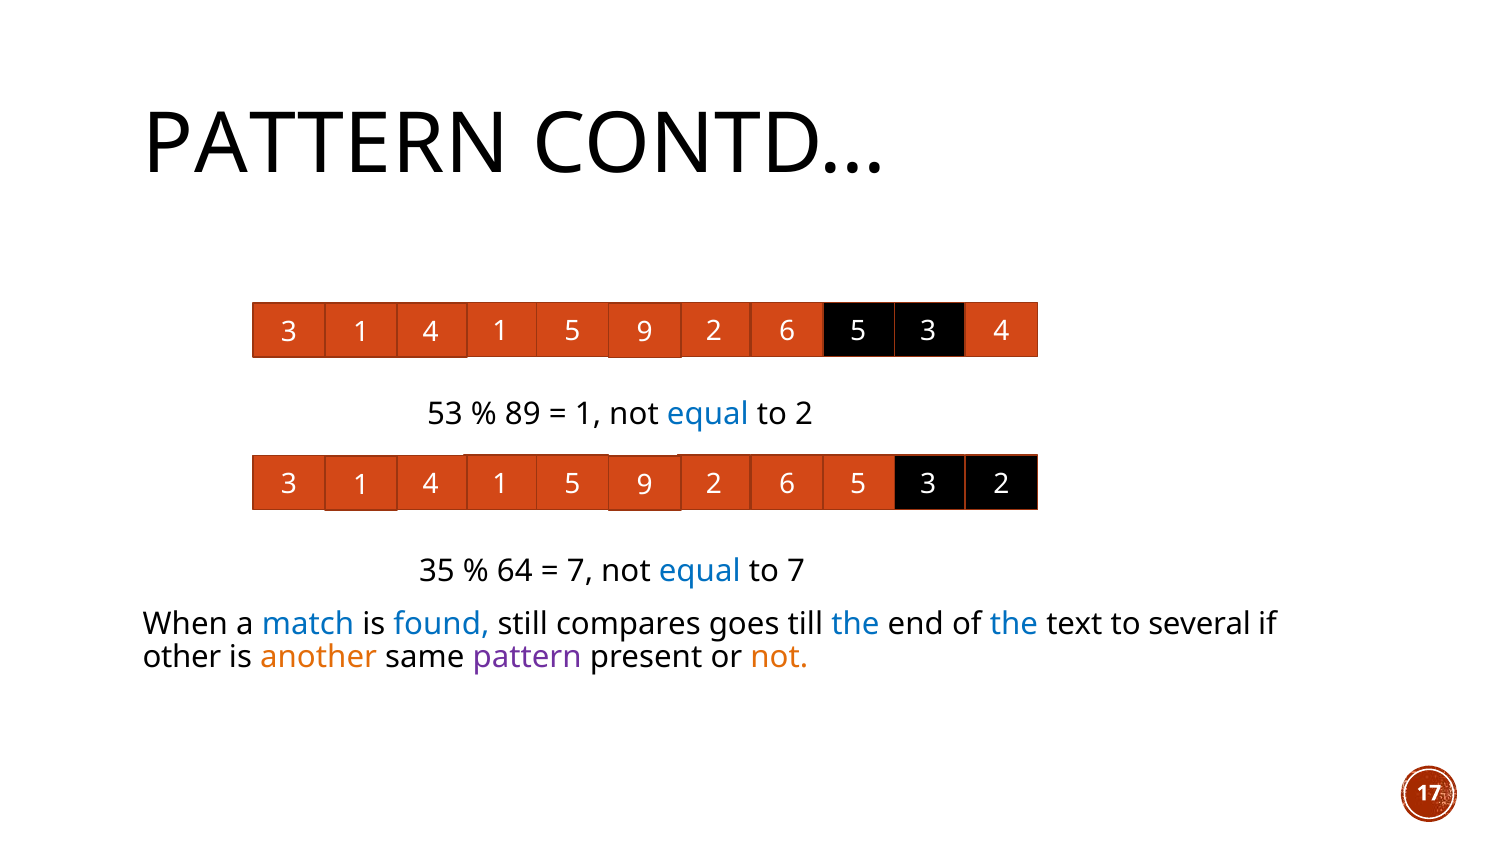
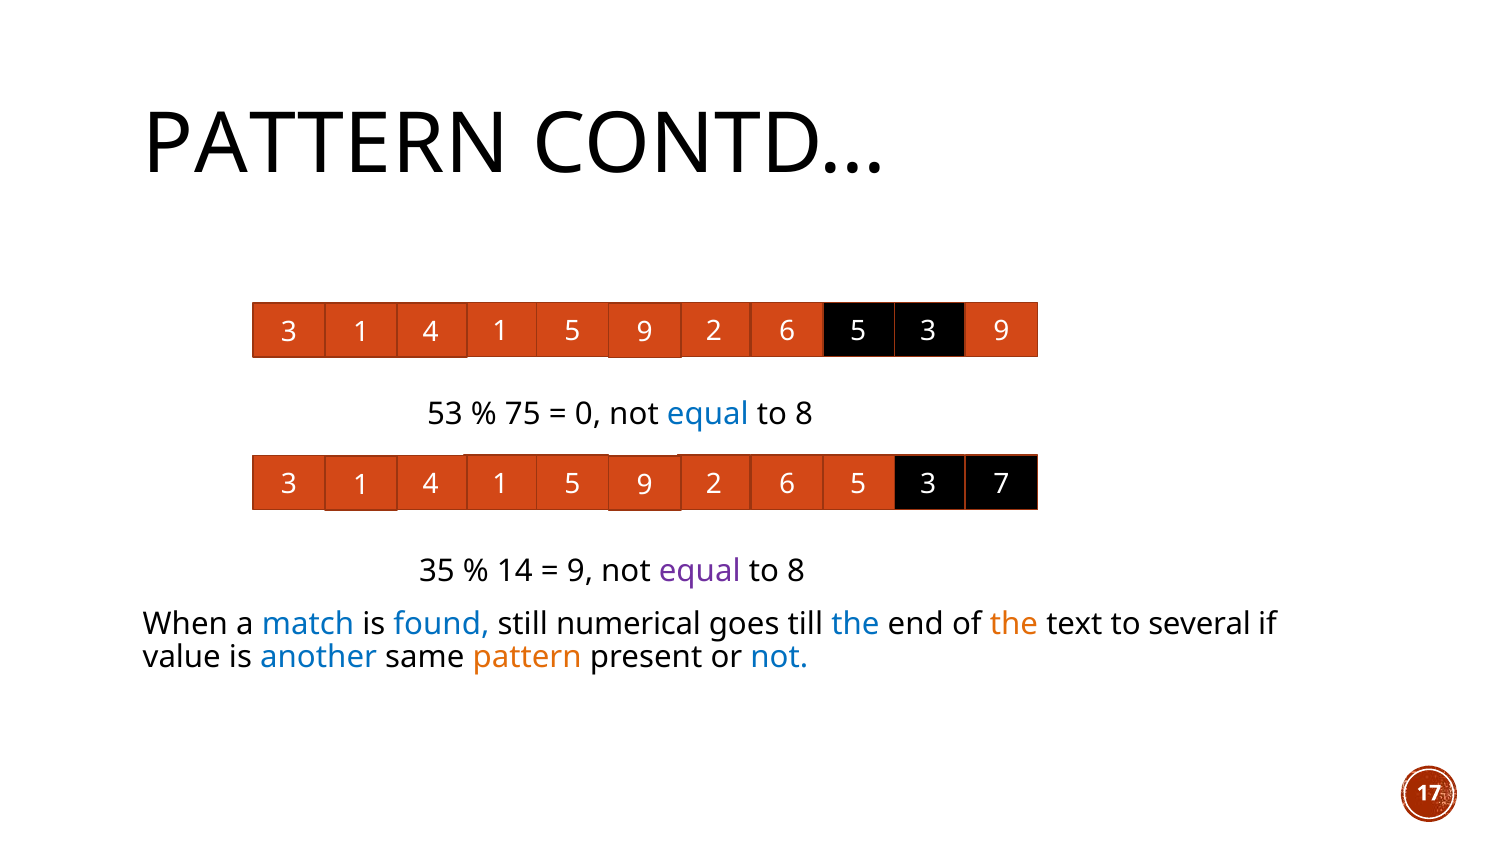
3 4: 4 -> 9 (1002, 331)
89: 89 -> 75 (523, 414)
1: 1 -> 0 (588, 414)
2: 2 -> 8 (804, 414)
3 2: 2 -> 7 (1002, 484)
64: 64 -> 14 (515, 571)
7: 7 -> 9 (580, 571)
equal colour: blue -> purple (700, 571)
7: 7 -> 8 (796, 571)
compares: compares -> numerical (628, 624)
the colour: blue -> orange (1014, 624)
other: other -> value (182, 657)
another colour: orange -> blue (319, 657)
pattern colour: purple -> orange (527, 657)
not colour: orange -> blue (779, 657)
